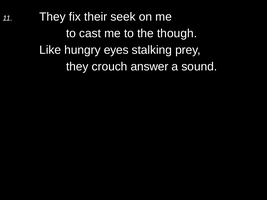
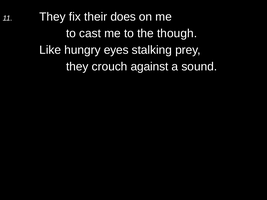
seek: seek -> does (123, 17)
answer: answer -> against (150, 67)
